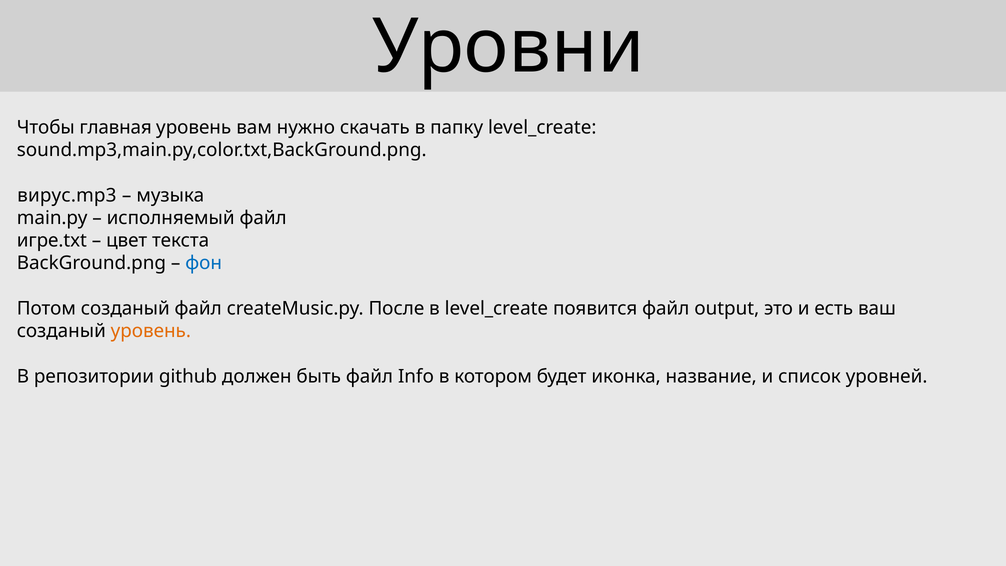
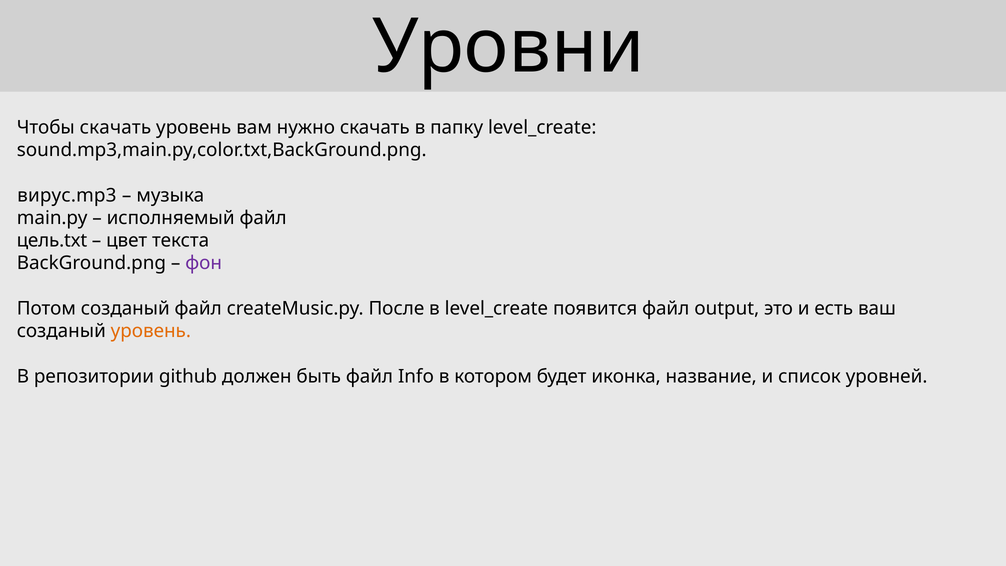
Чтобы главная: главная -> скачать (115, 127)
игре.txt: игре.txt -> цель.txt (52, 241)
фон colour: blue -> purple (204, 263)
